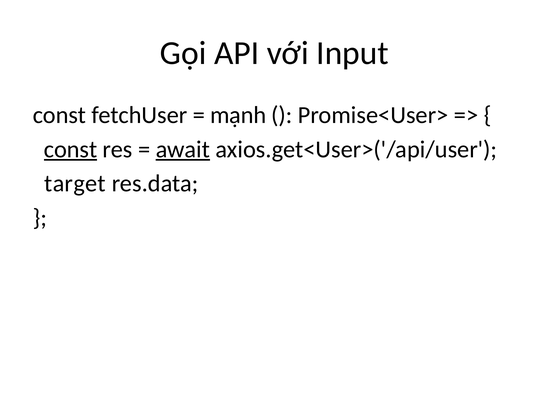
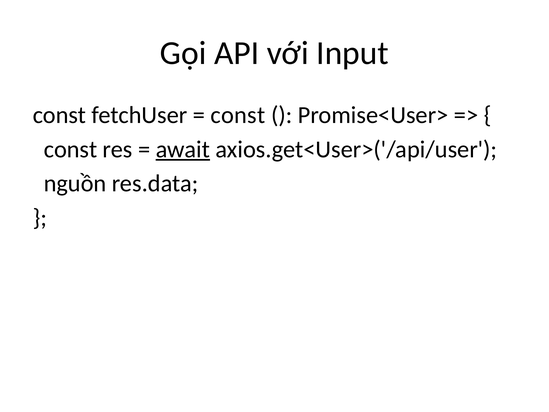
mạnh: mạnh -> const (238, 115)
const underline: present -> none (70, 149)
target: target -> nguồn (75, 183)
